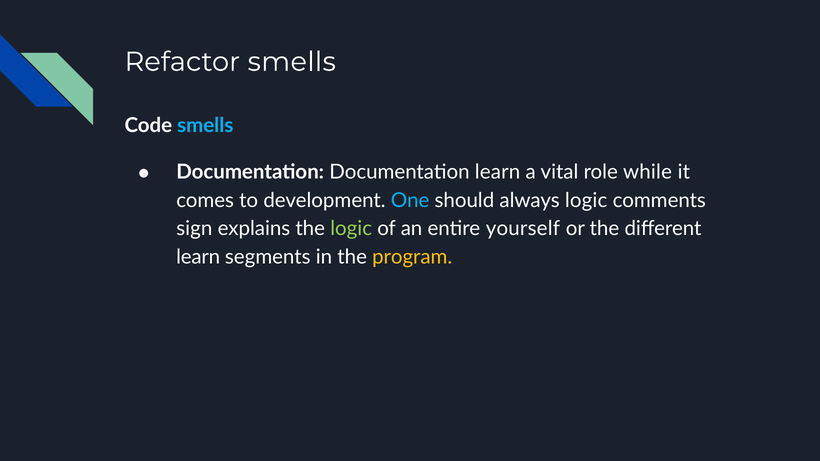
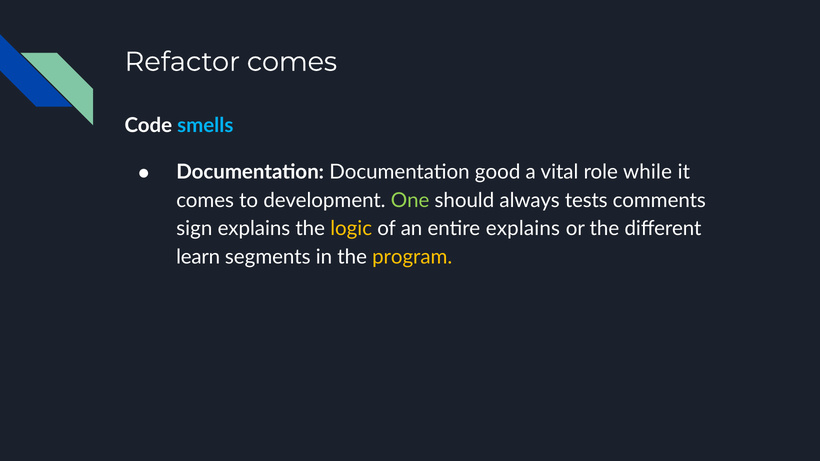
Refactor smells: smells -> comes (292, 62)
Documentation learn: learn -> good (498, 172)
One colour: light blue -> light green (410, 200)
always logic: logic -> tests (586, 200)
logic colour: light green -> yellow (351, 229)
entire yourself: yourself -> explains (523, 229)
